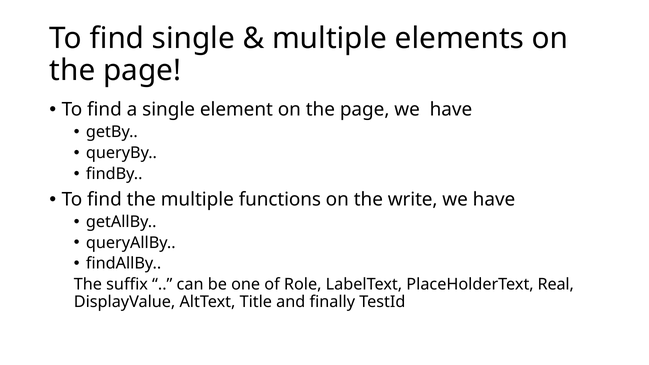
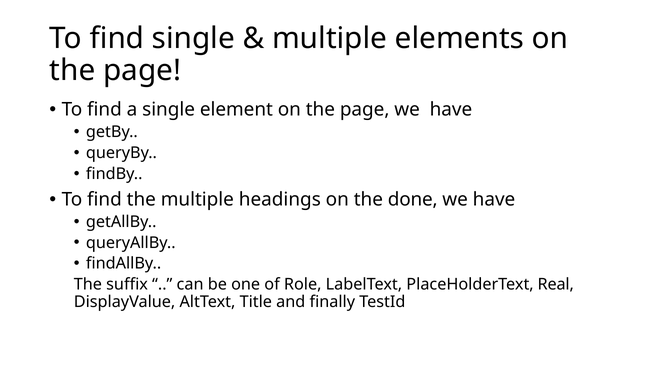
functions: functions -> headings (280, 200)
write: write -> done (413, 200)
